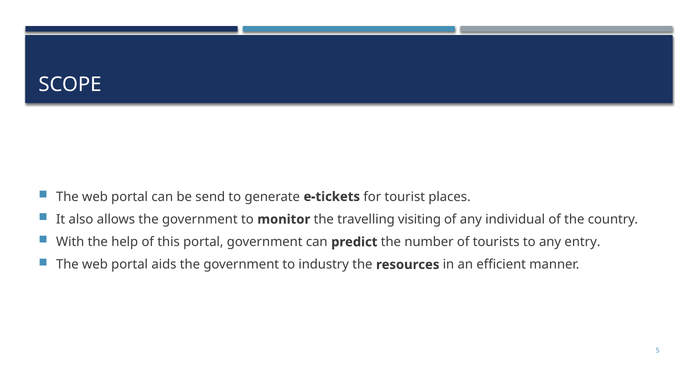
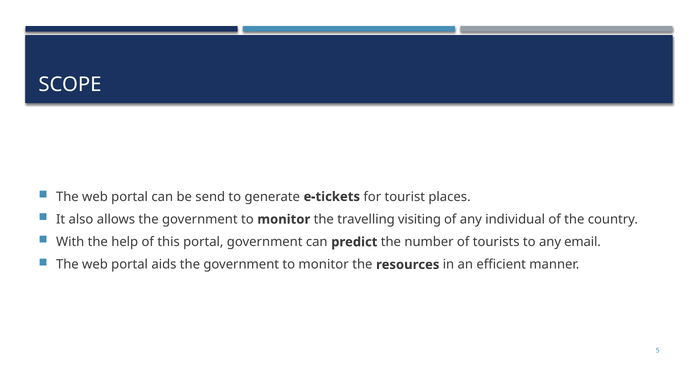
entry: entry -> email (583, 242)
industry: industry -> monitor (324, 265)
